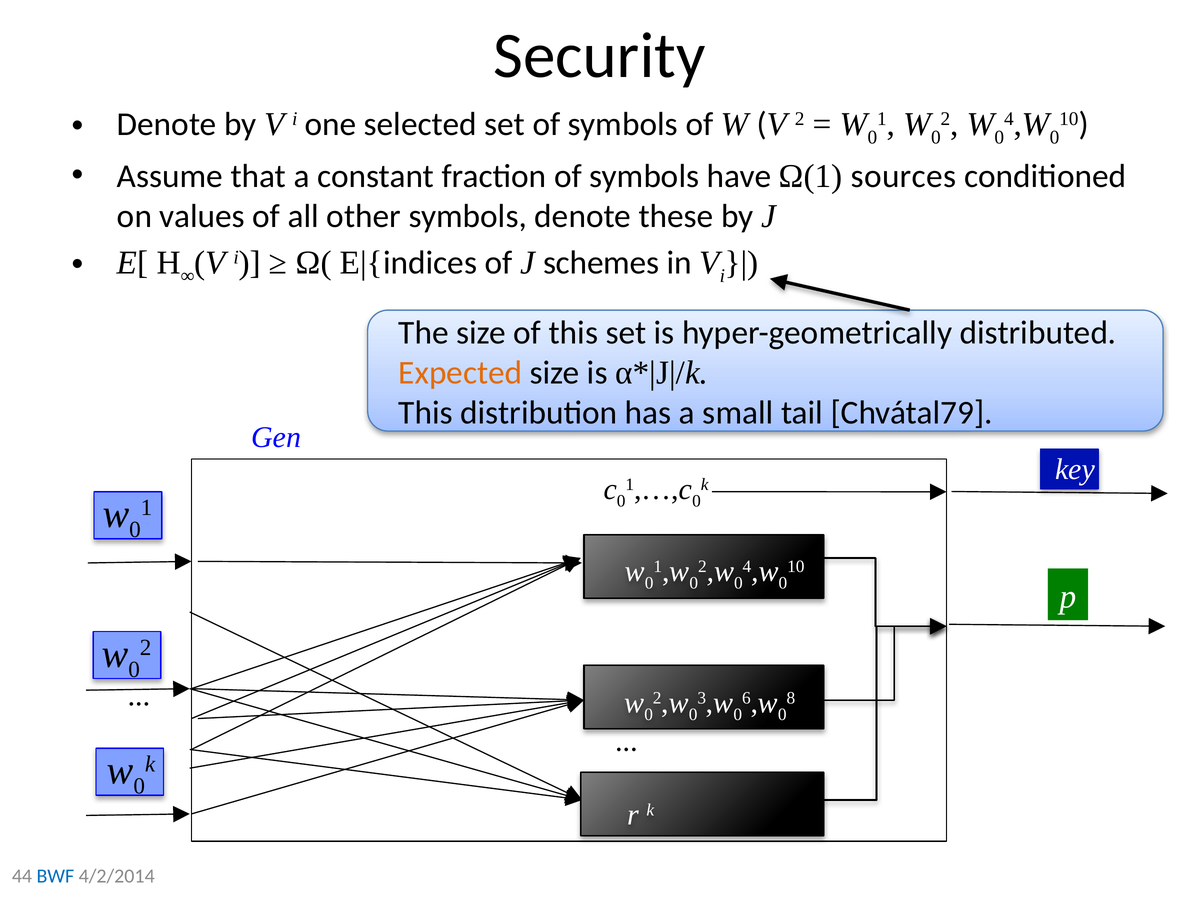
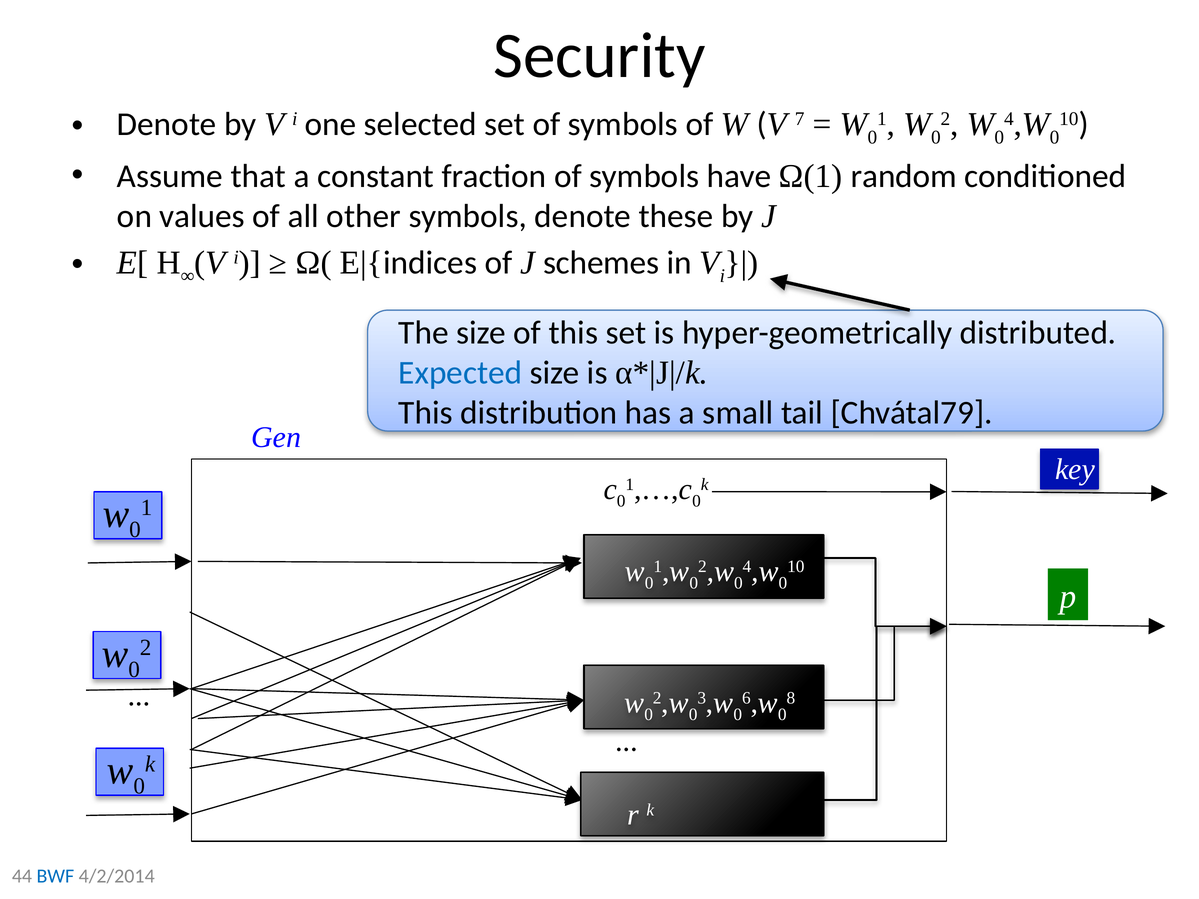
V 2: 2 -> 7 (800, 119)
sources: sources -> random (904, 176)
Expected colour: orange -> blue (460, 373)
